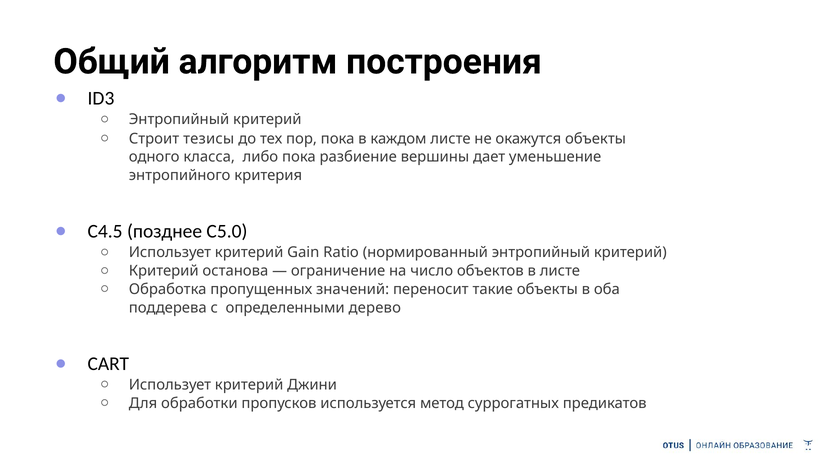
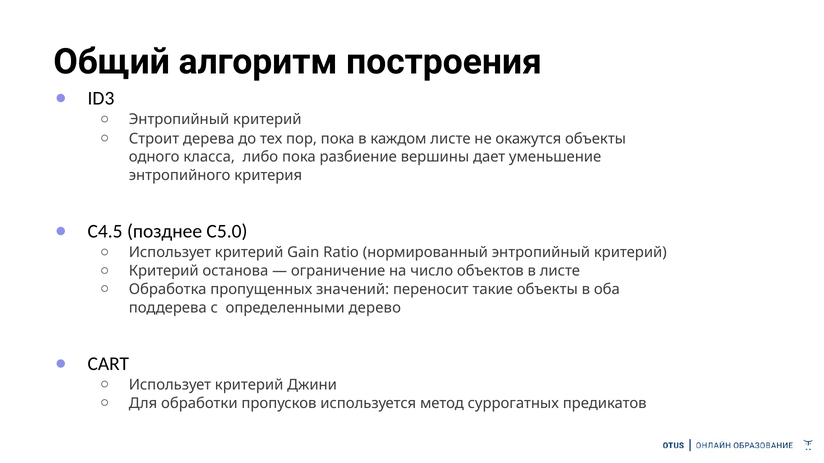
тезисы: тезисы -> дерева (209, 139)
